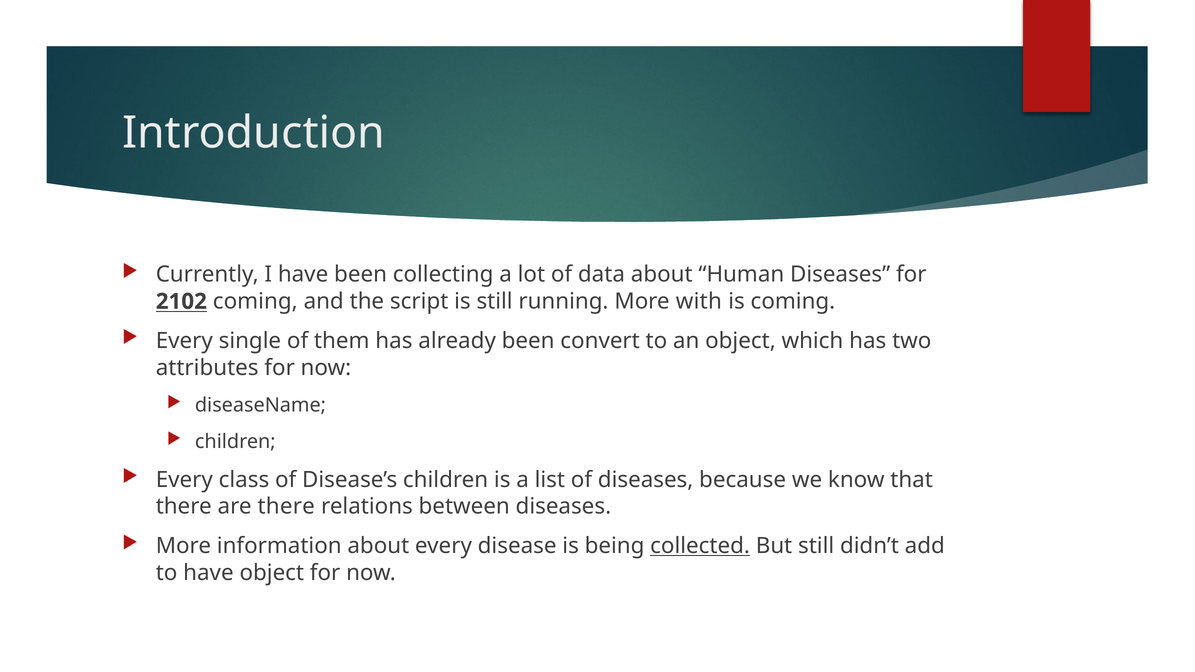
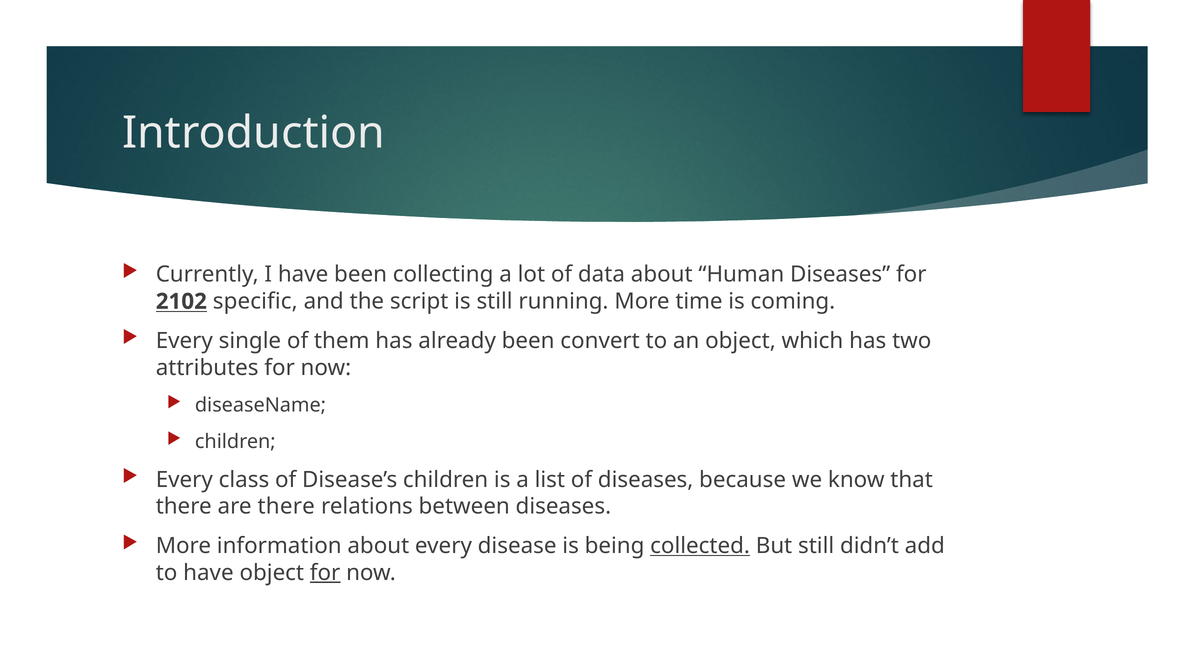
2102 coming: coming -> specific (255, 302)
with: with -> time (699, 302)
for underline: none -> present (325, 573)
